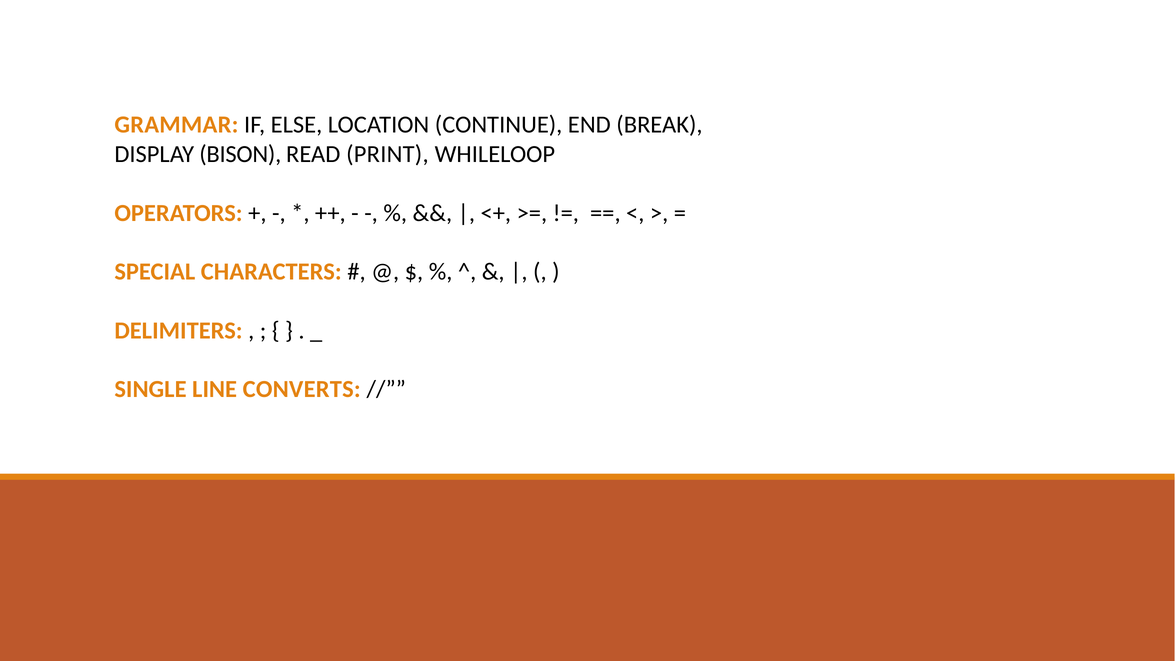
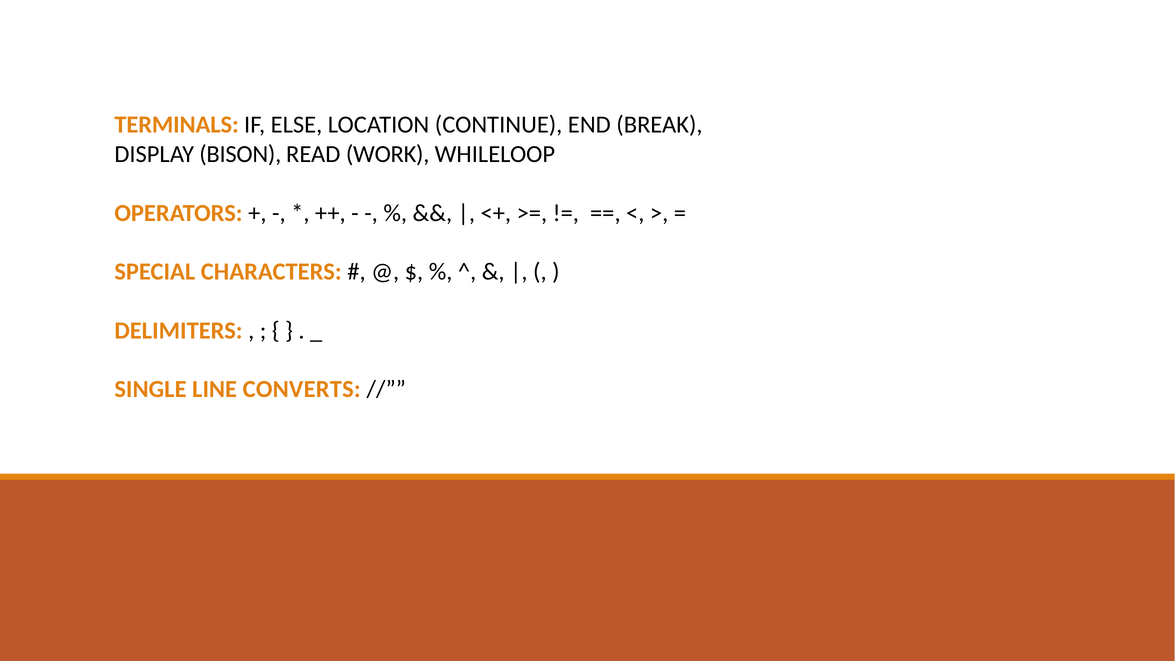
GRAMMAR: GRAMMAR -> TERMINALS (177, 125)
PRINT: PRINT -> WORK (388, 154)
